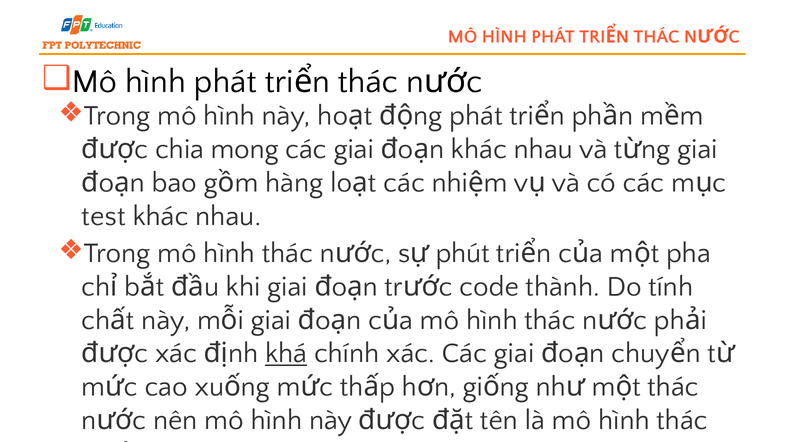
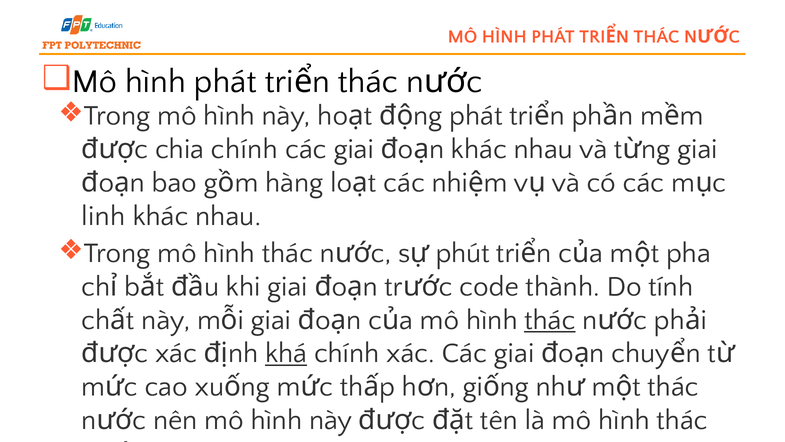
chia mong: mong -> chính (244, 149)
test: test -> linh (103, 216)
thác underline: none -> present (550, 320)
